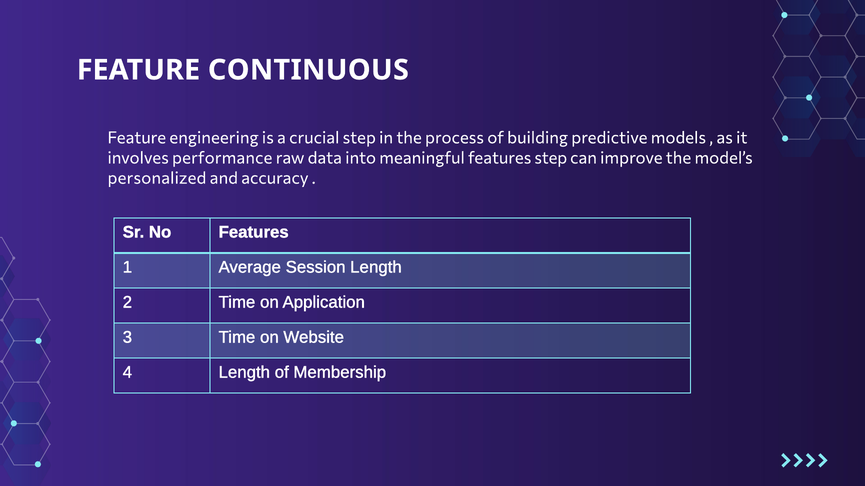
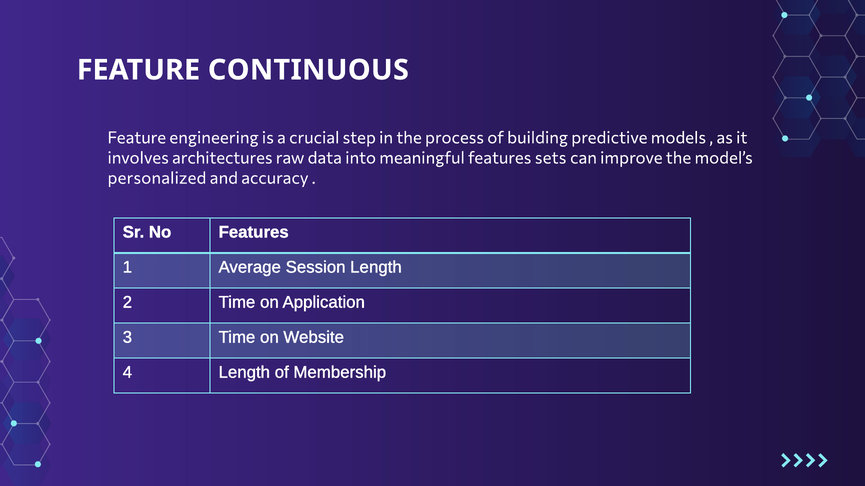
performance: performance -> architectures (222, 158)
features step: step -> sets (551, 158)
